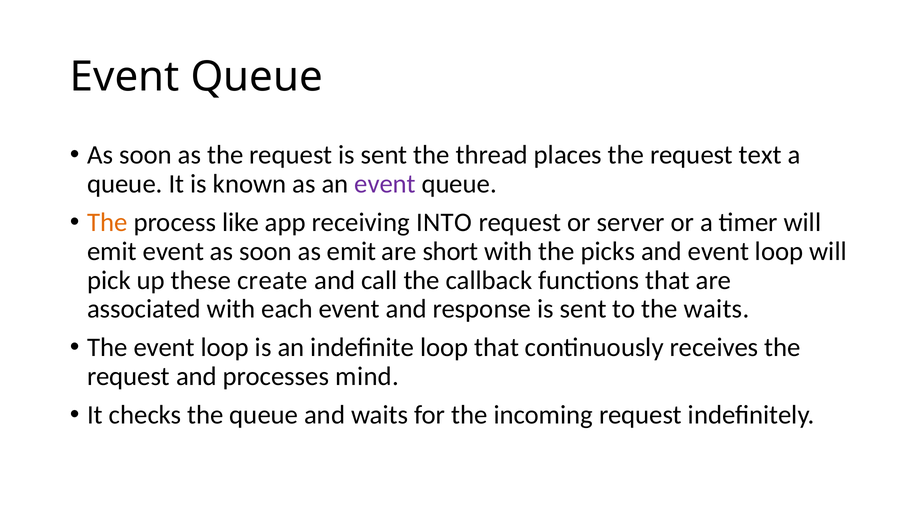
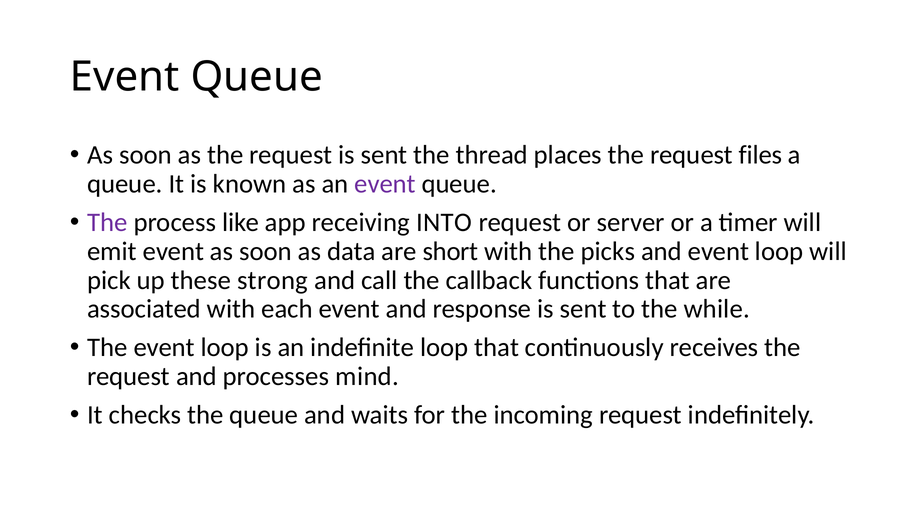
text: text -> files (760, 155)
The colour: orange -> purple (107, 223)
as emit: emit -> data (351, 252)
create: create -> strong (273, 280)
the waits: waits -> while (717, 309)
